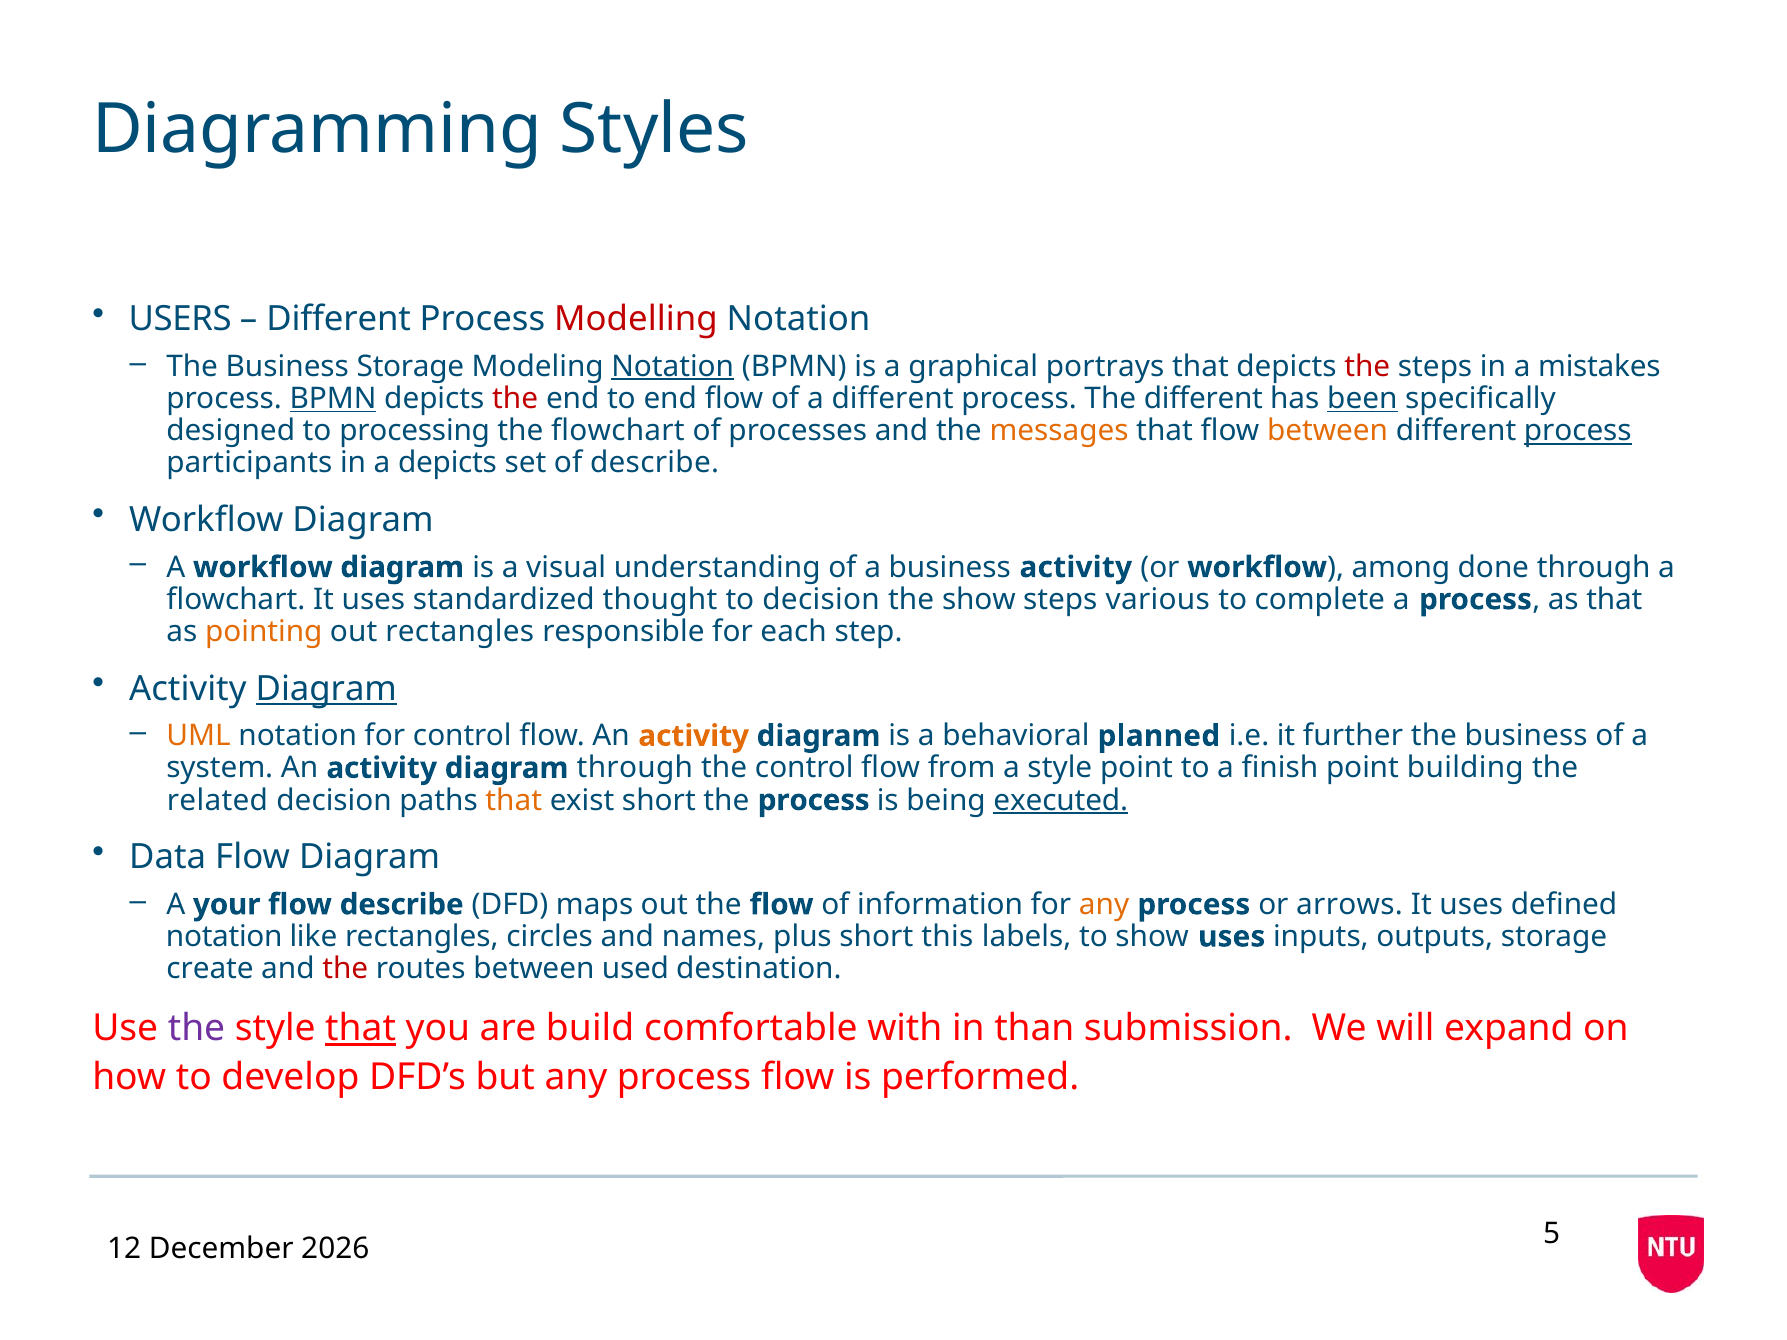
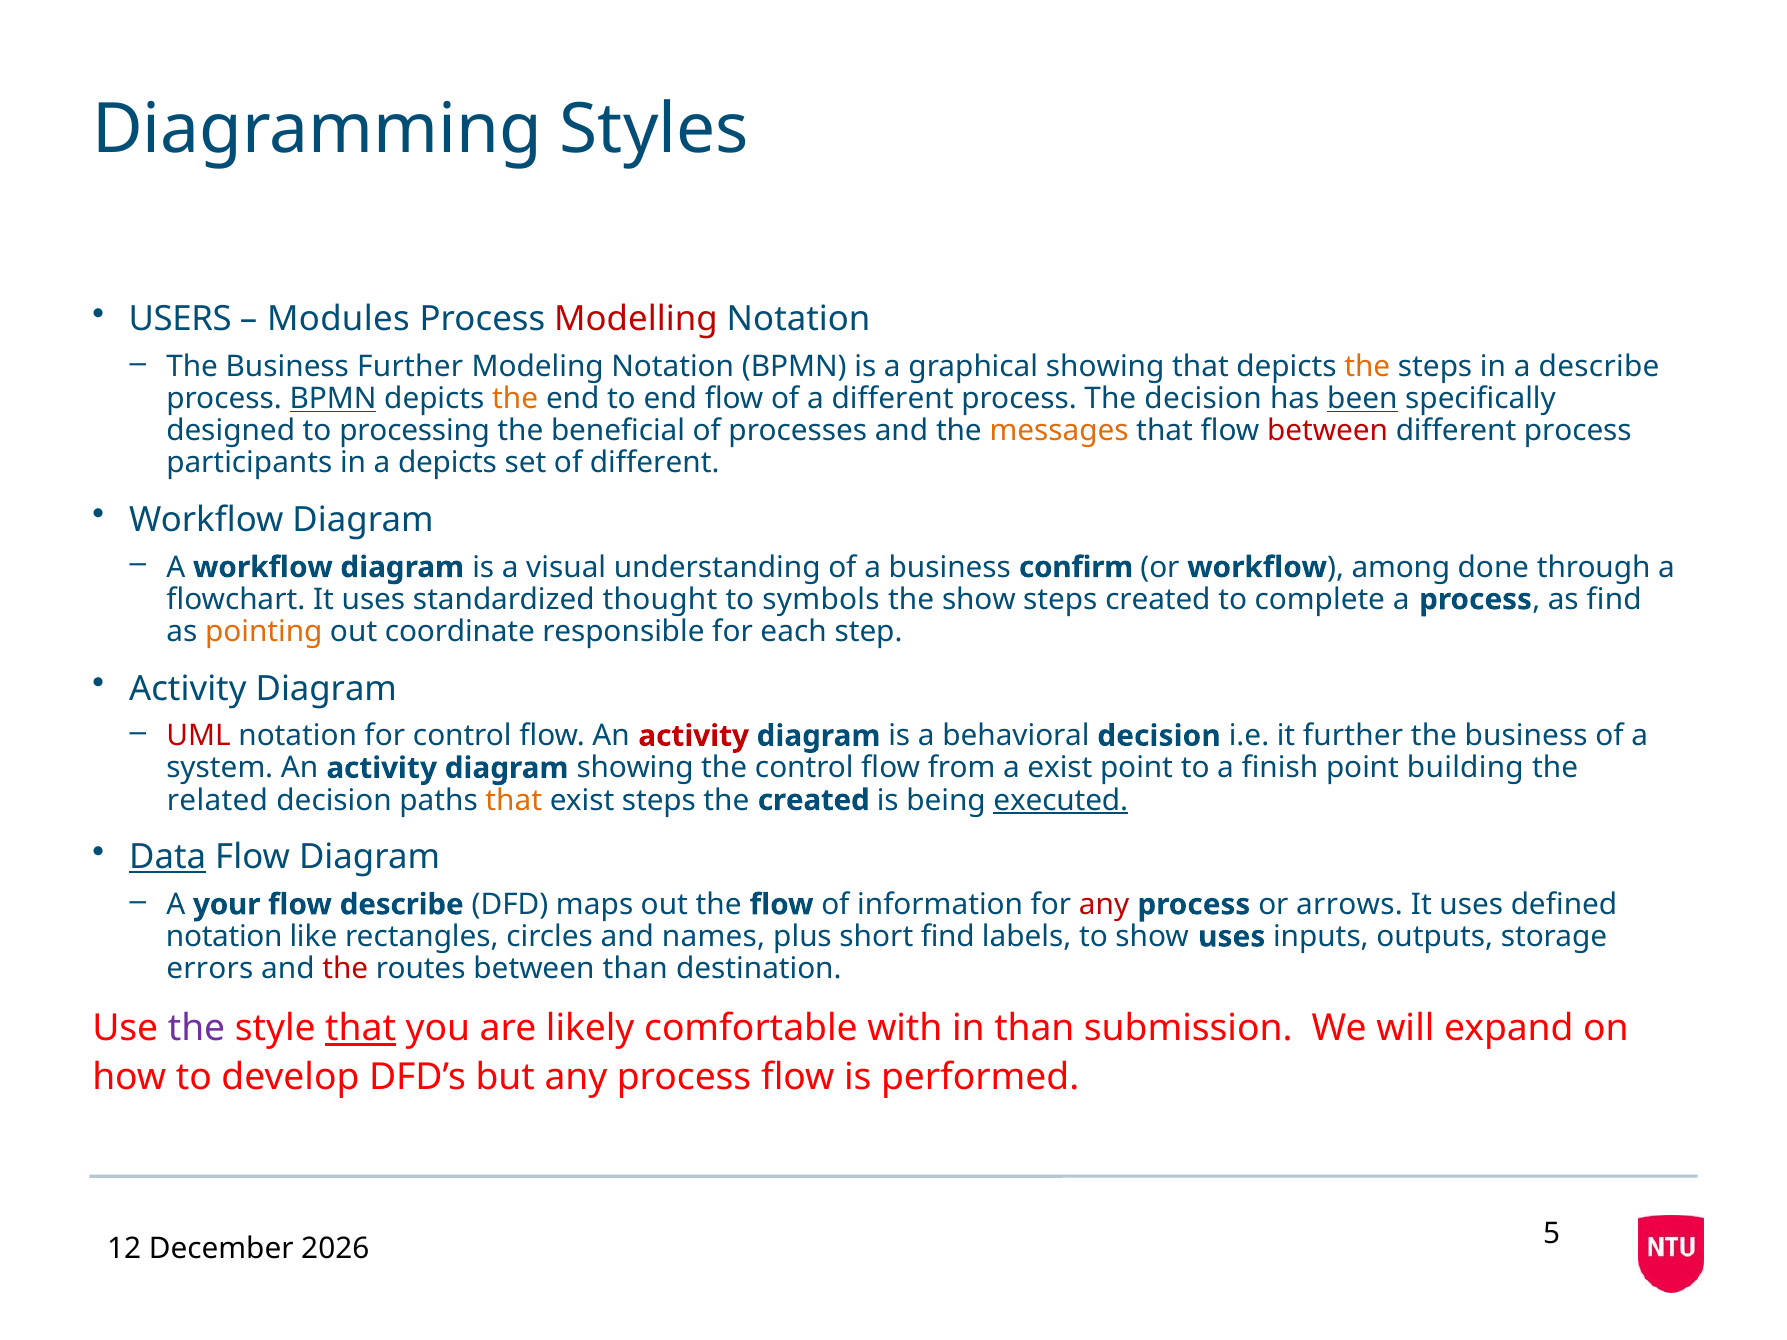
Different: Different -> Modules (338, 319)
Business Storage: Storage -> Further (410, 367)
Notation underline: present -> none (673, 367)
graphical portrays: portrays -> showing (1105, 367)
the colour: red -> orange (1367, 367)
a mistakes: mistakes -> describe (1599, 367)
the colour: red -> orange (515, 399)
The different: different -> decision (1203, 399)
the flowchart: flowchart -> beneficial (618, 431)
between colour: orange -> red (1328, 431)
process underline: present -> none (1578, 431)
of describe: describe -> different (655, 463)
business activity: activity -> confirm (1076, 567)
to decision: decision -> symbols (821, 600)
steps various: various -> created (1158, 600)
as that: that -> find (1614, 600)
out rectangles: rectangles -> coordinate (460, 632)
Diagram underline: present -> none (326, 689)
UML colour: orange -> red (199, 736)
activity colour: orange -> red (694, 736)
behavioral planned: planned -> decision (1159, 736)
diagram through: through -> showing (635, 768)
a style: style -> exist (1060, 768)
exist short: short -> steps (659, 800)
the process: process -> created (814, 800)
Data underline: none -> present (168, 857)
any colour: orange -> red (1104, 905)
short this: this -> find (948, 937)
create: create -> errors (210, 969)
between used: used -> than (635, 969)
build: build -> likely (590, 1029)
